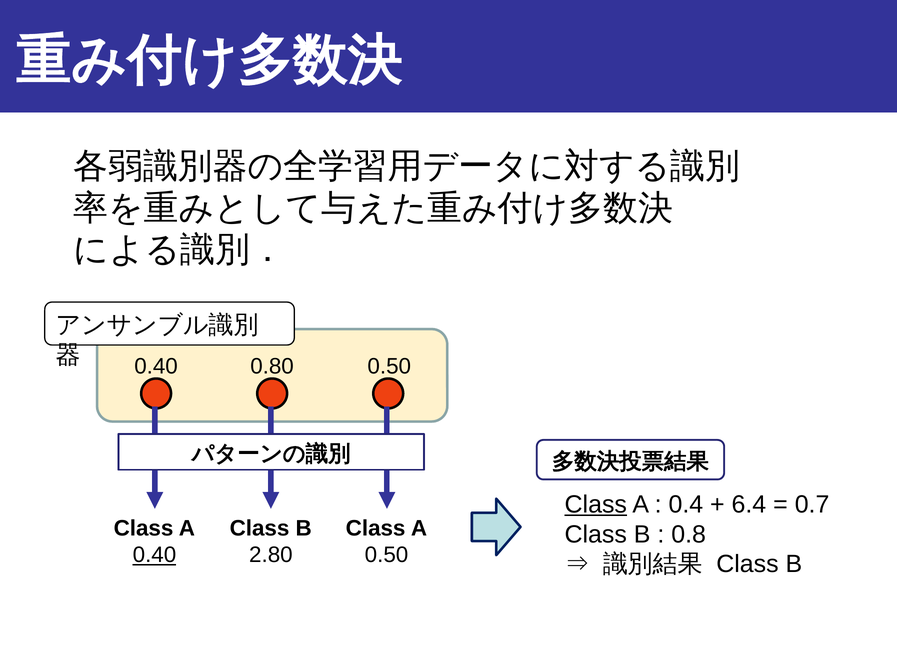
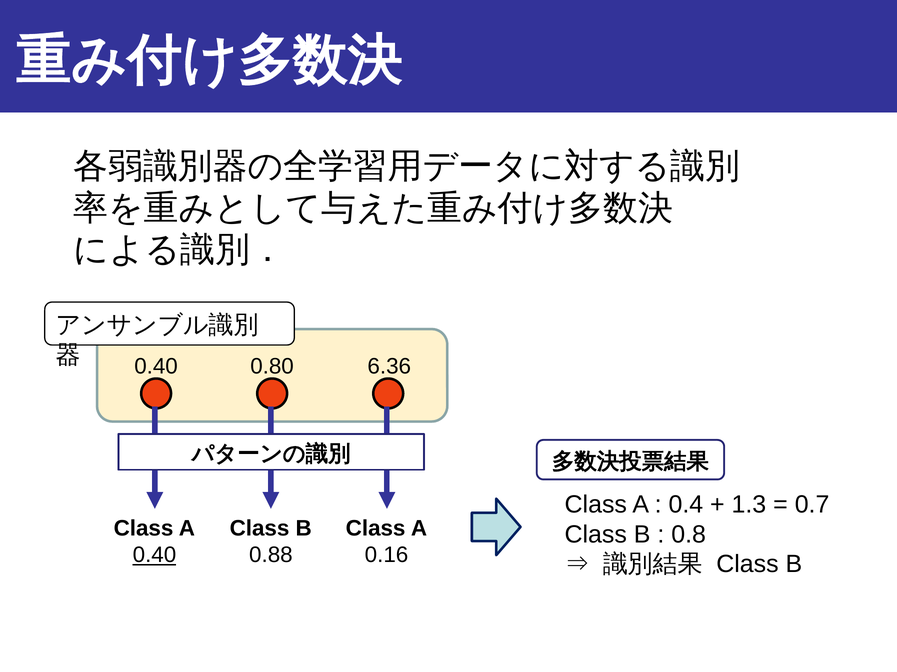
0.80 0.50: 0.50 -> 6.36 (389, 367)
Class underline: present -> none (596, 505)
6.4: 6.4 -> 1.3 (749, 505)
2.80: 2.80 -> 0.88 (271, 556)
0.50: 0.50 -> 0.16 (387, 556)
